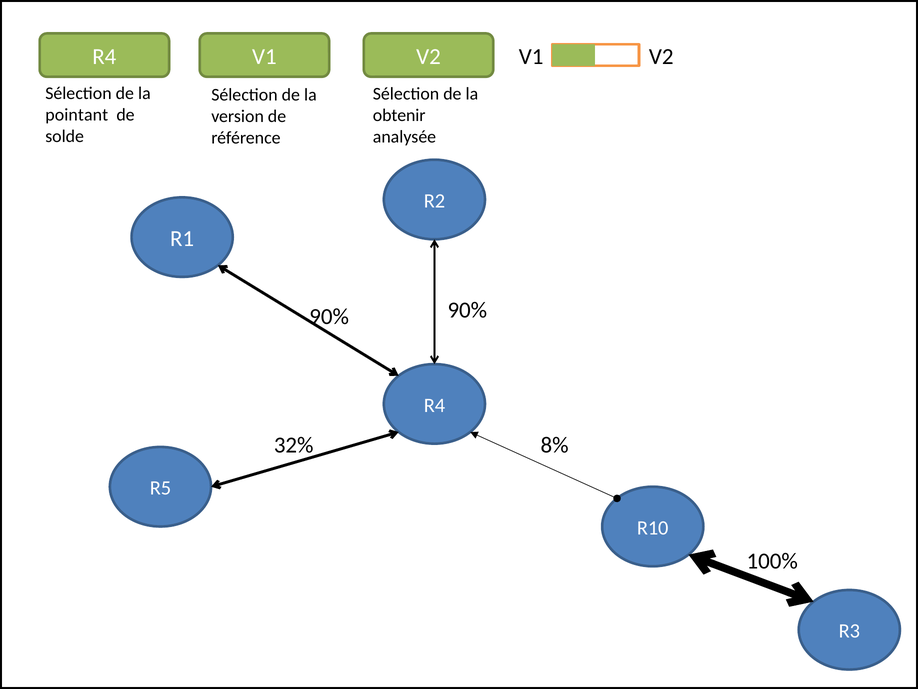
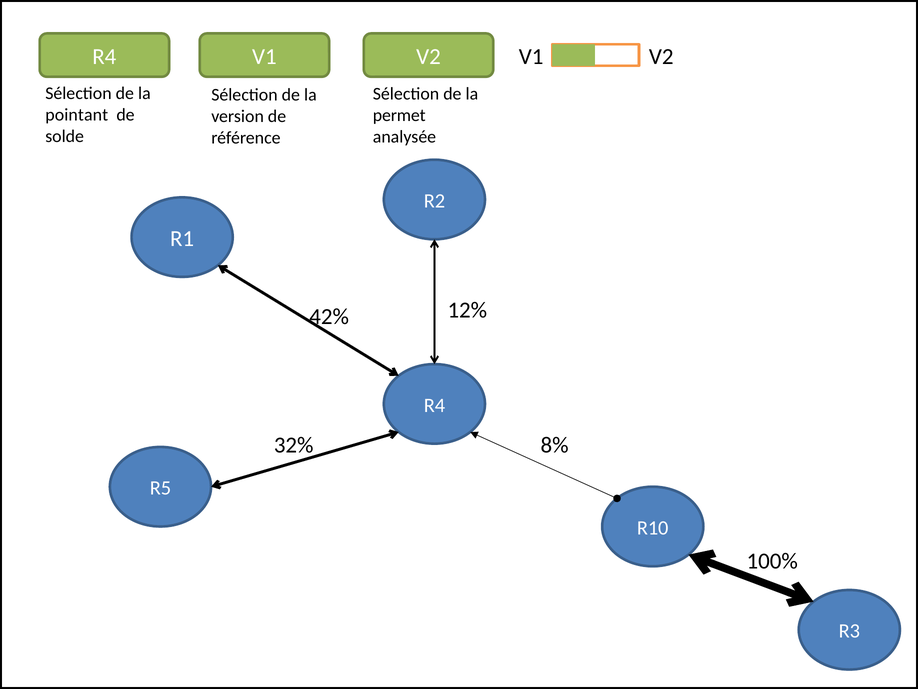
obtenir: obtenir -> permet (399, 115)
90%: 90% -> 12% (467, 310)
90%: 90% -> 42% (329, 316)
